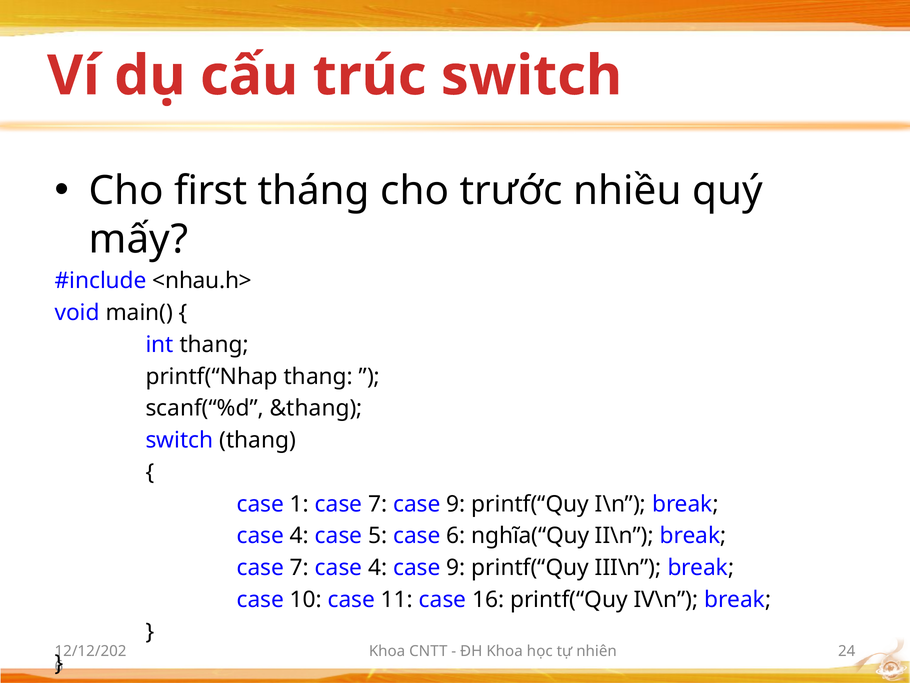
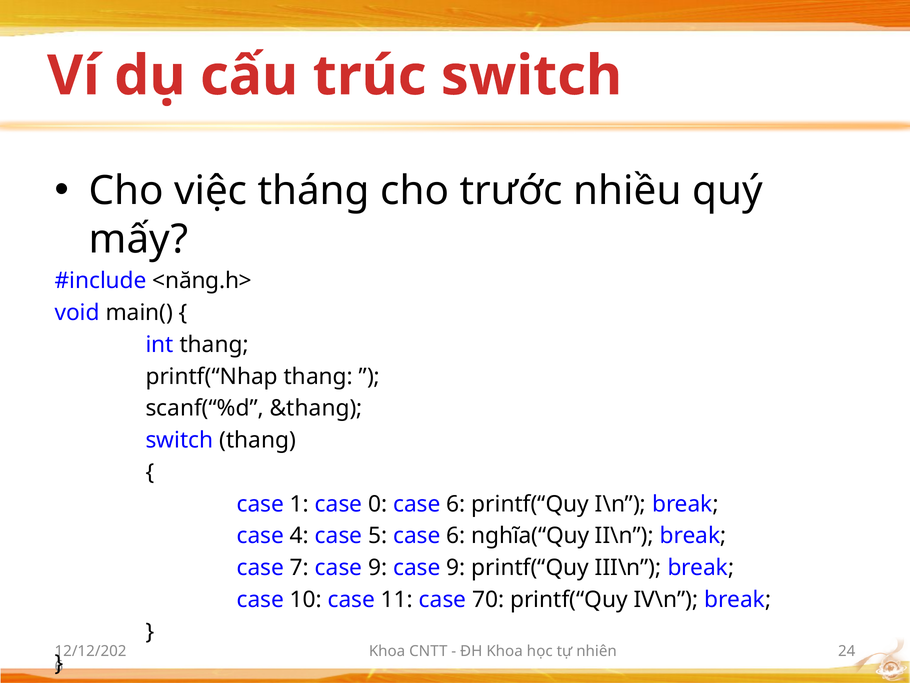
first: first -> việc (211, 191)
<nhau.h>: <nhau.h> -> <năng.h> (202, 281)
1 case 7: 7 -> 0 (378, 504)
9: 9 -> 6 (456, 504)
7 case 4: 4 -> 9 (378, 567)
16: 16 -> 70 (488, 599)
